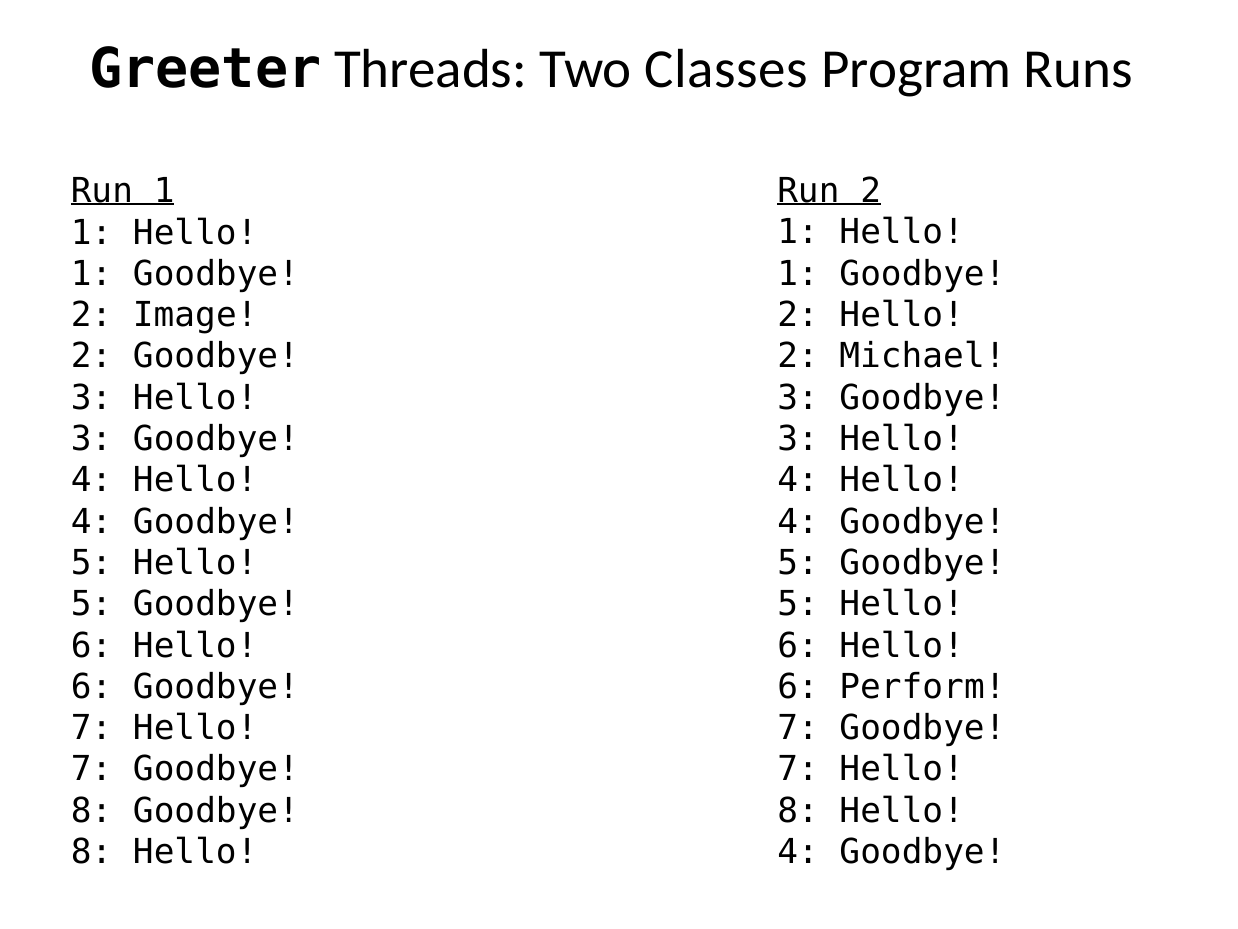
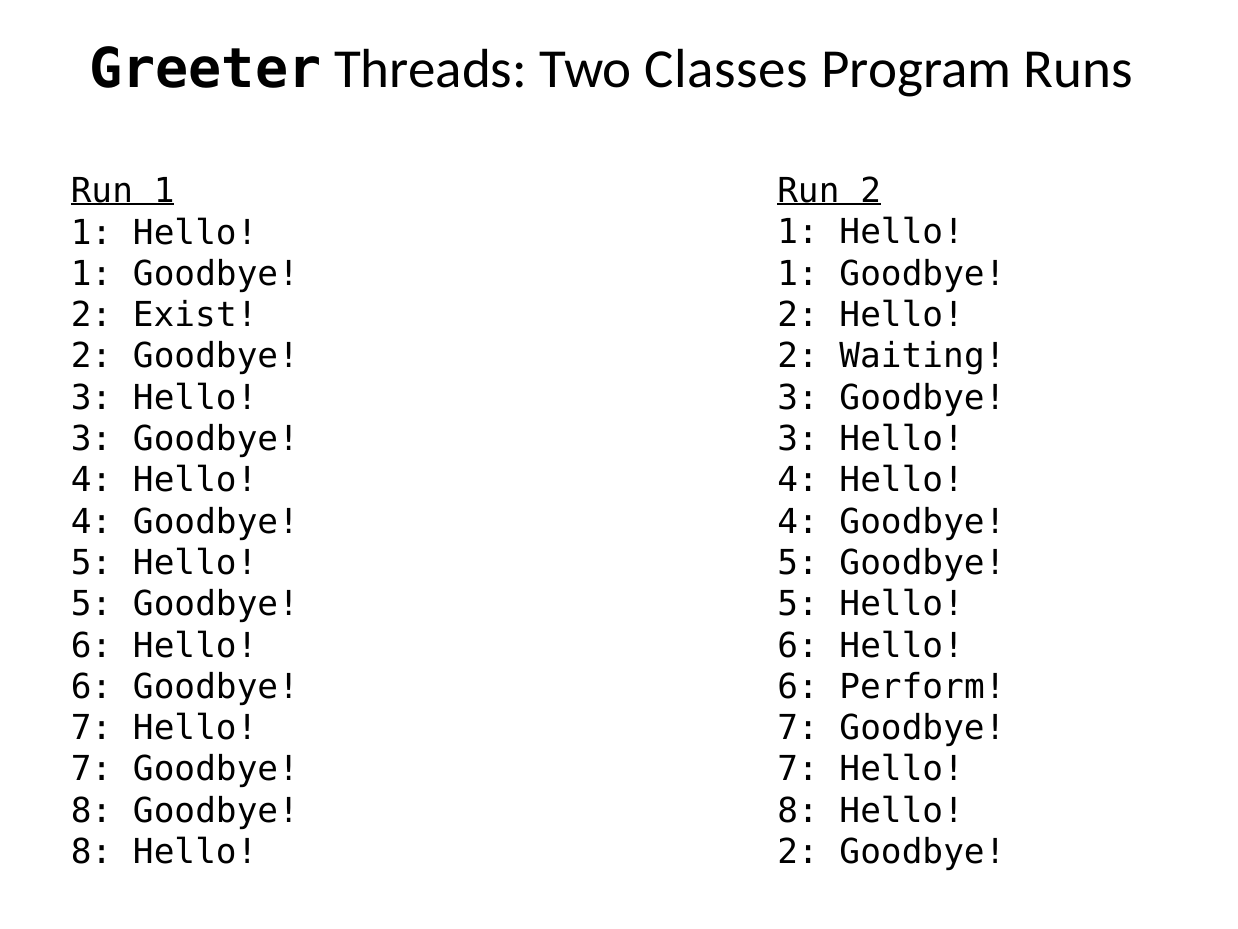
Image: Image -> Exist (195, 315)
Michael: Michael -> Waiting (922, 356)
4: 4 -> 2 (798, 852)
